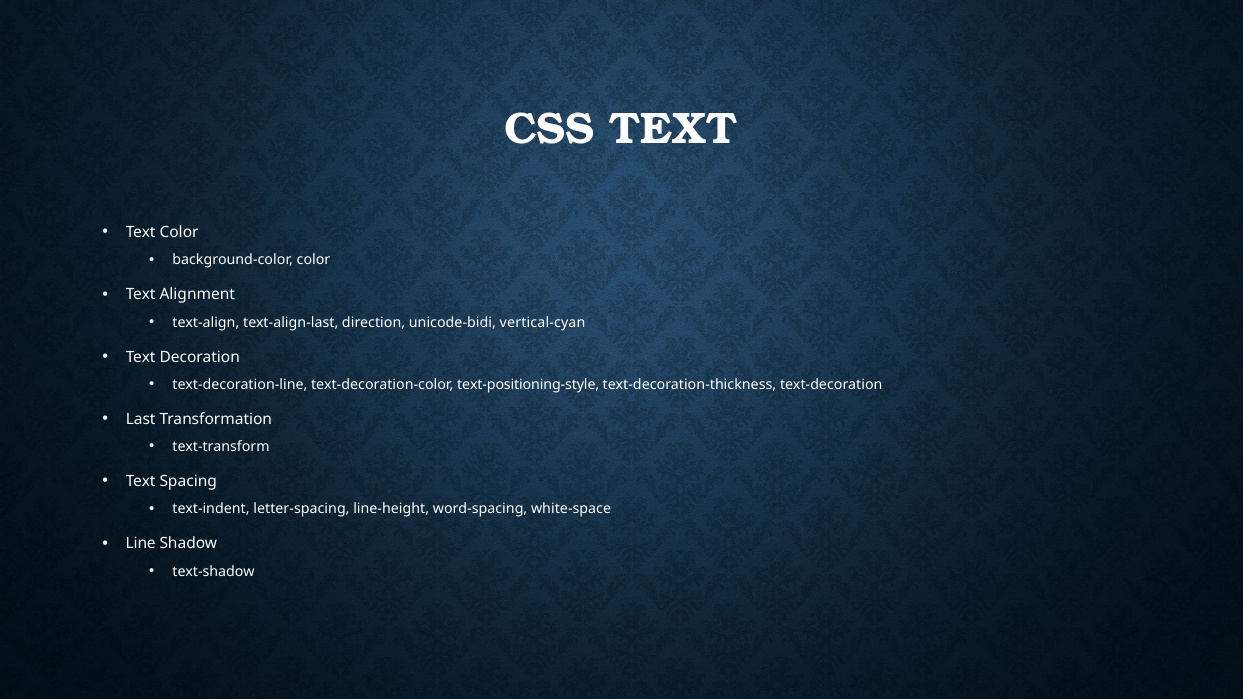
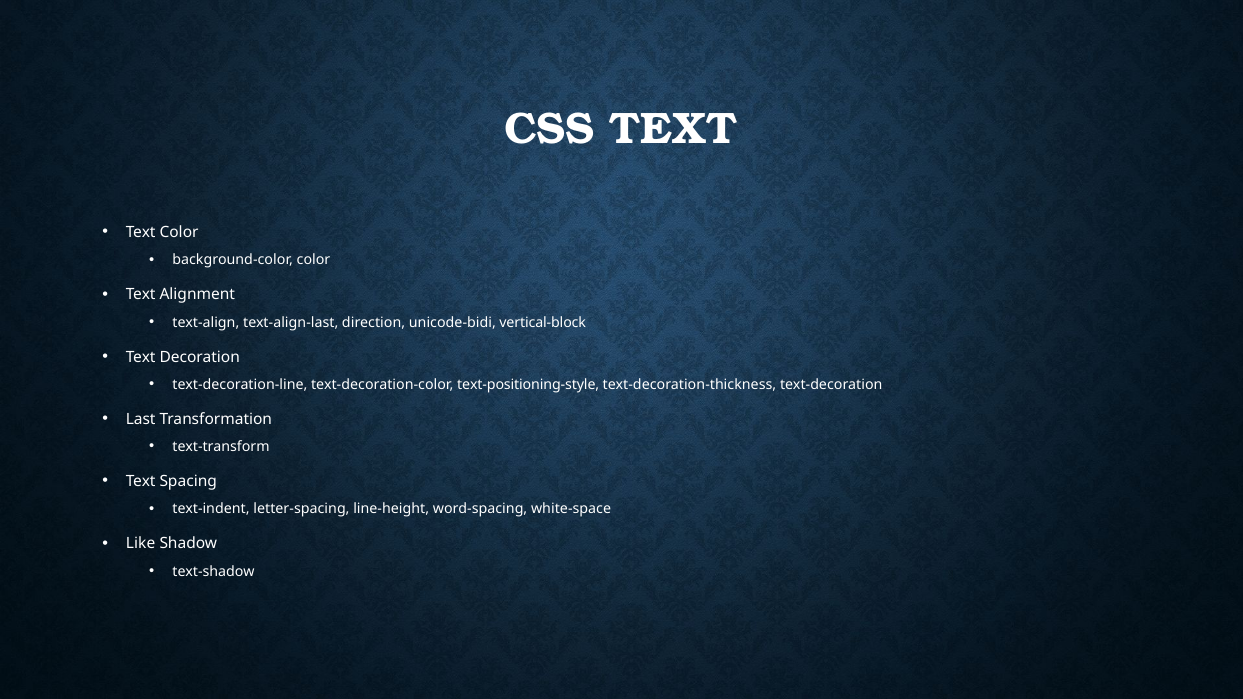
vertical-cyan: vertical-cyan -> vertical-block (543, 322)
Line: Line -> Like (141, 544)
